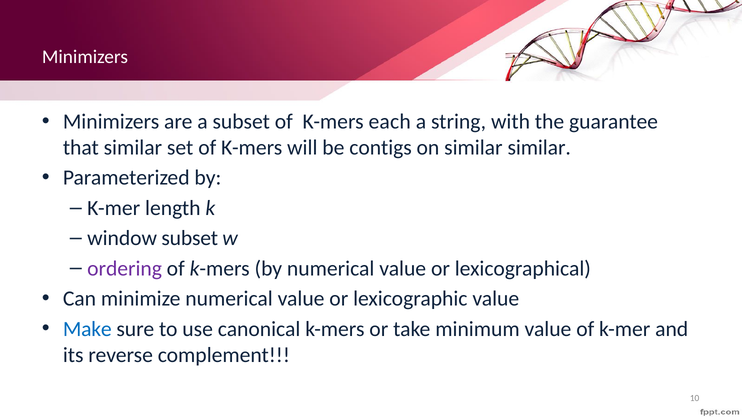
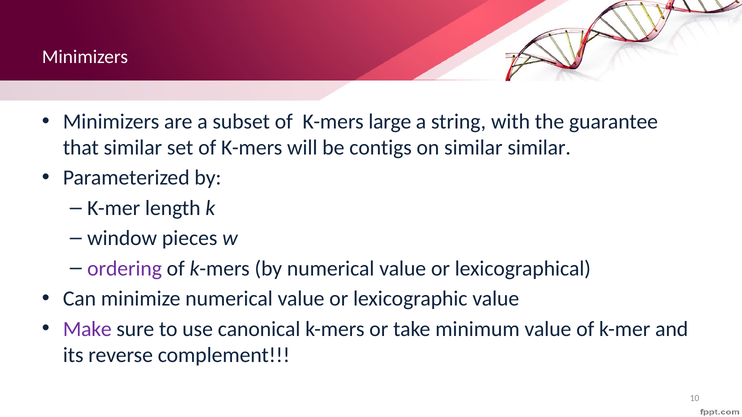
each: each -> large (390, 122)
window subset: subset -> pieces (190, 239)
Make colour: blue -> purple (87, 329)
